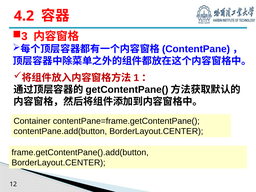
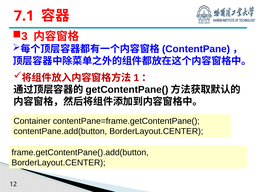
4.2: 4.2 -> 7.1 (24, 16)
